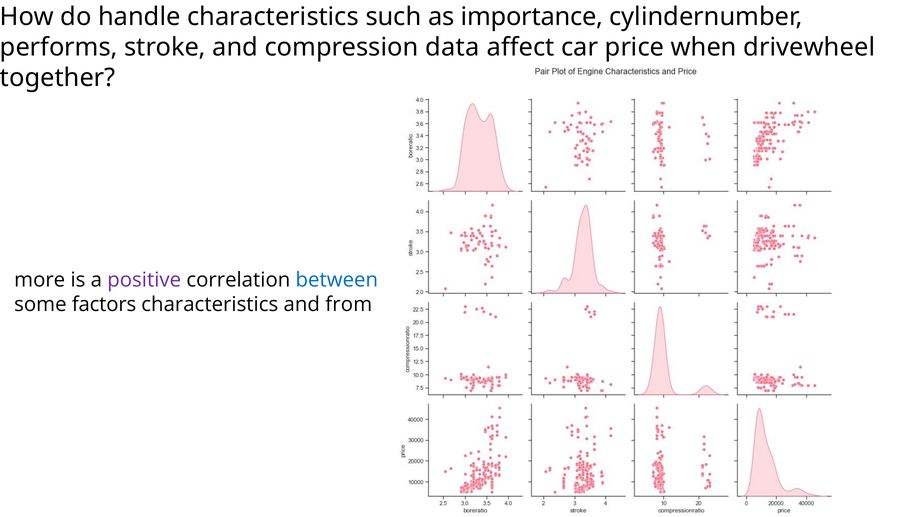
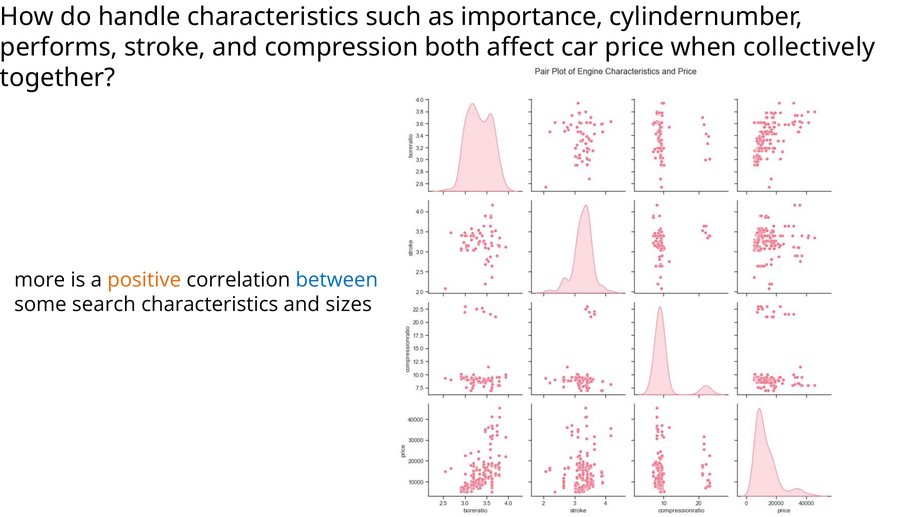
data: data -> both (453, 47)
drivewheel: drivewheel -> collectively (809, 47)
positive colour: purple -> orange (144, 280)
factors: factors -> search (104, 304)
from: from -> sizes (349, 304)
